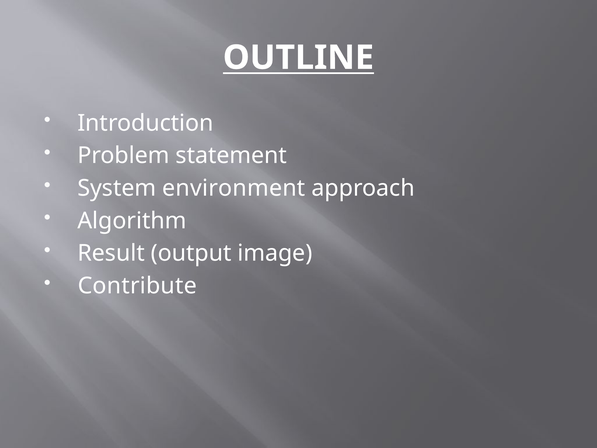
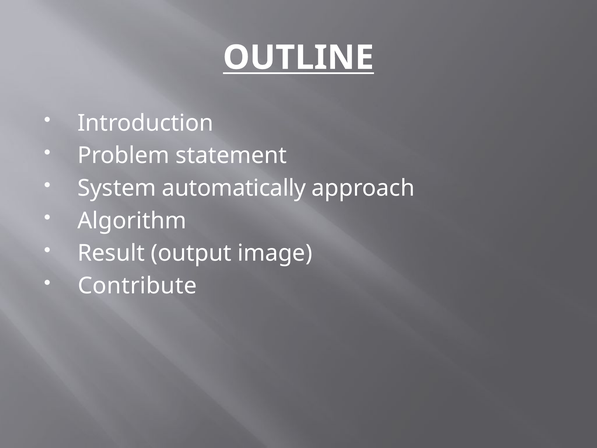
environment: environment -> automatically (234, 188)
